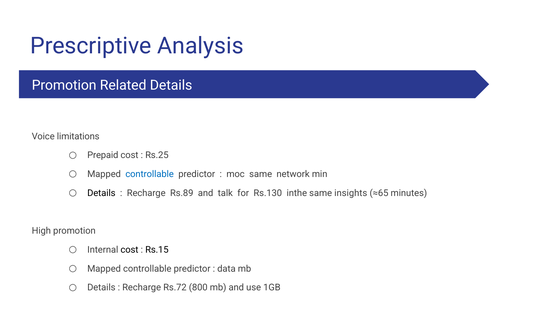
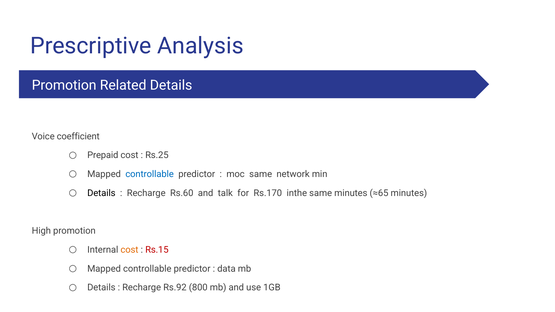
limitations: limitations -> coefficient (78, 136)
Rs.89: Rs.89 -> Rs.60 (182, 193)
Rs.130: Rs.130 -> Rs.170 (268, 193)
same insights: insights -> minutes (351, 193)
cost colour: black -> orange (129, 250)
Rs.15 colour: black -> red (157, 250)
Rs.72: Rs.72 -> Rs.92 (175, 288)
